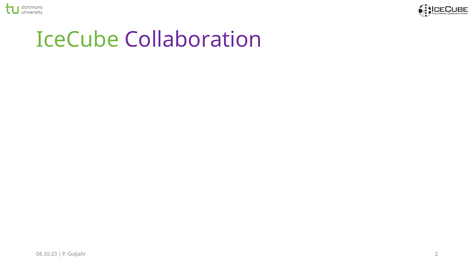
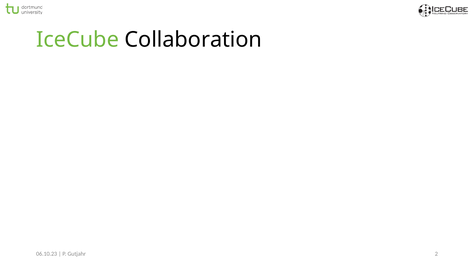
Collaboration colour: purple -> black (193, 40)
